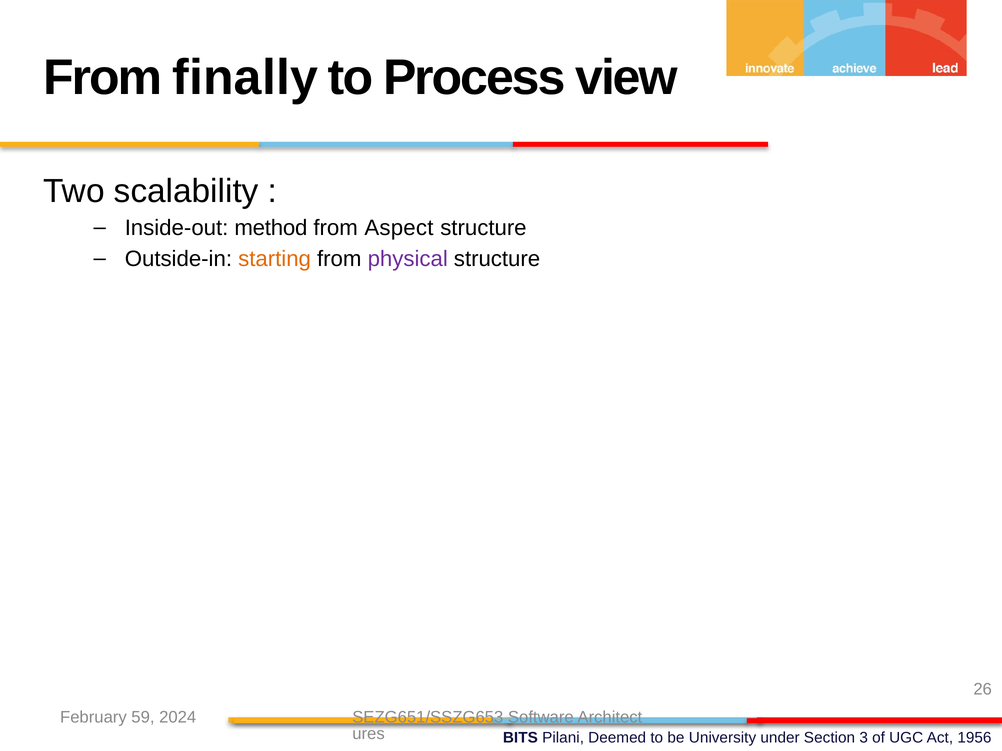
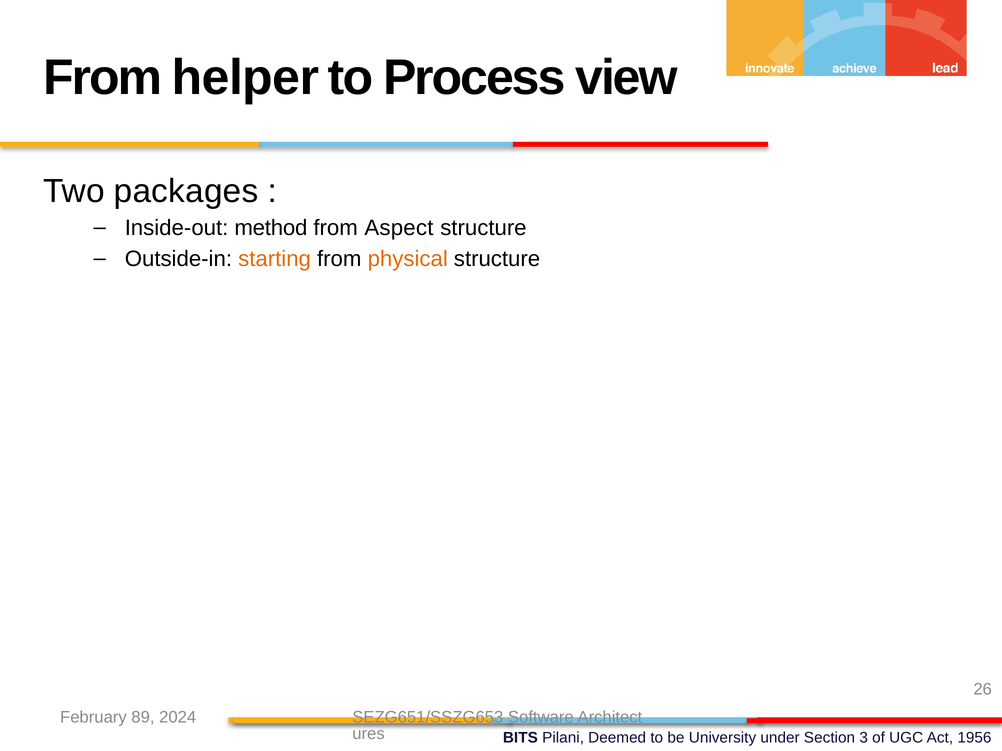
finally: finally -> helper (245, 78)
scalability: scalability -> packages (186, 191)
physical colour: purple -> orange (408, 259)
59: 59 -> 89 (143, 718)
